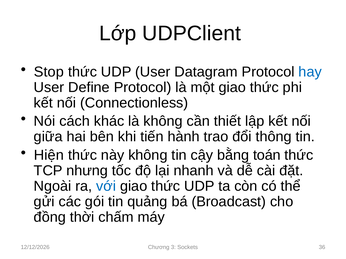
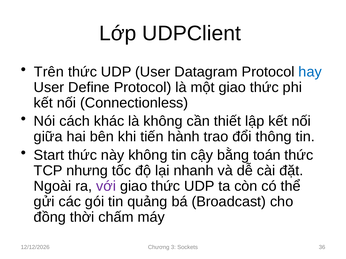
Stop: Stop -> Trên (49, 72)
Hiện: Hiện -> Start (49, 155)
với colour: blue -> purple (106, 186)
